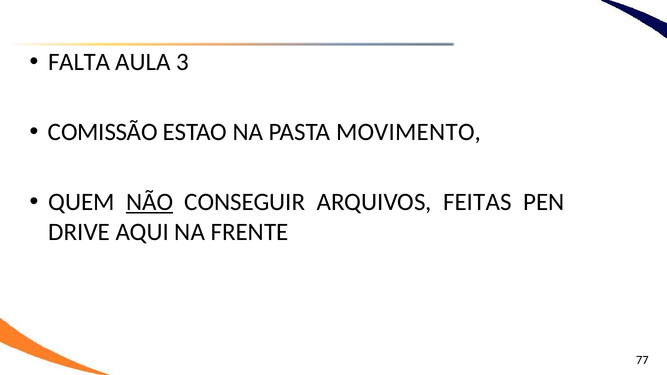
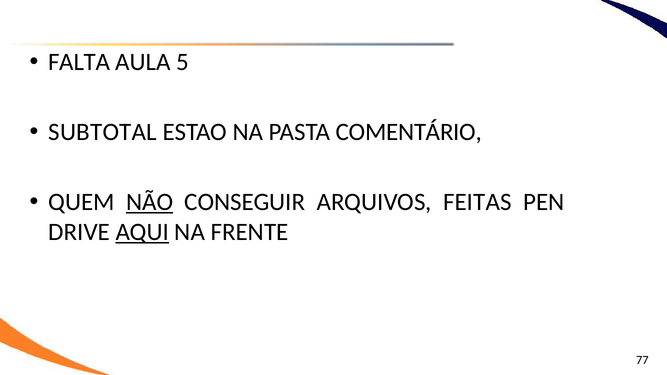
3: 3 -> 5 (183, 62)
COMISSÃO: COMISSÃO -> SUBTOTAL (103, 132)
MOVIMENTO: MOVIMENTO -> COMENTÁRIO (409, 132)
AQUI underline: none -> present (142, 232)
